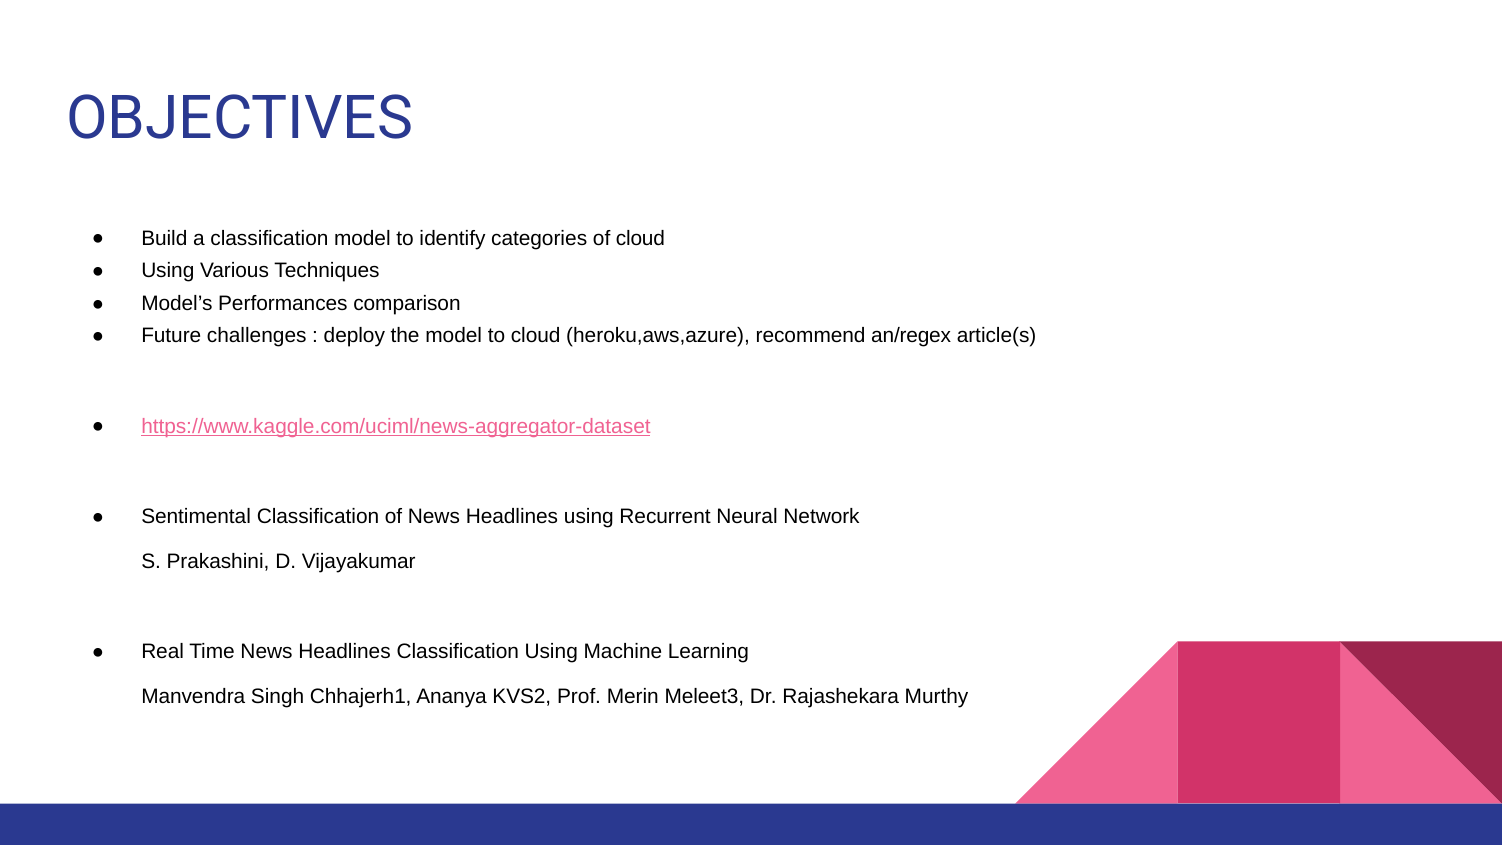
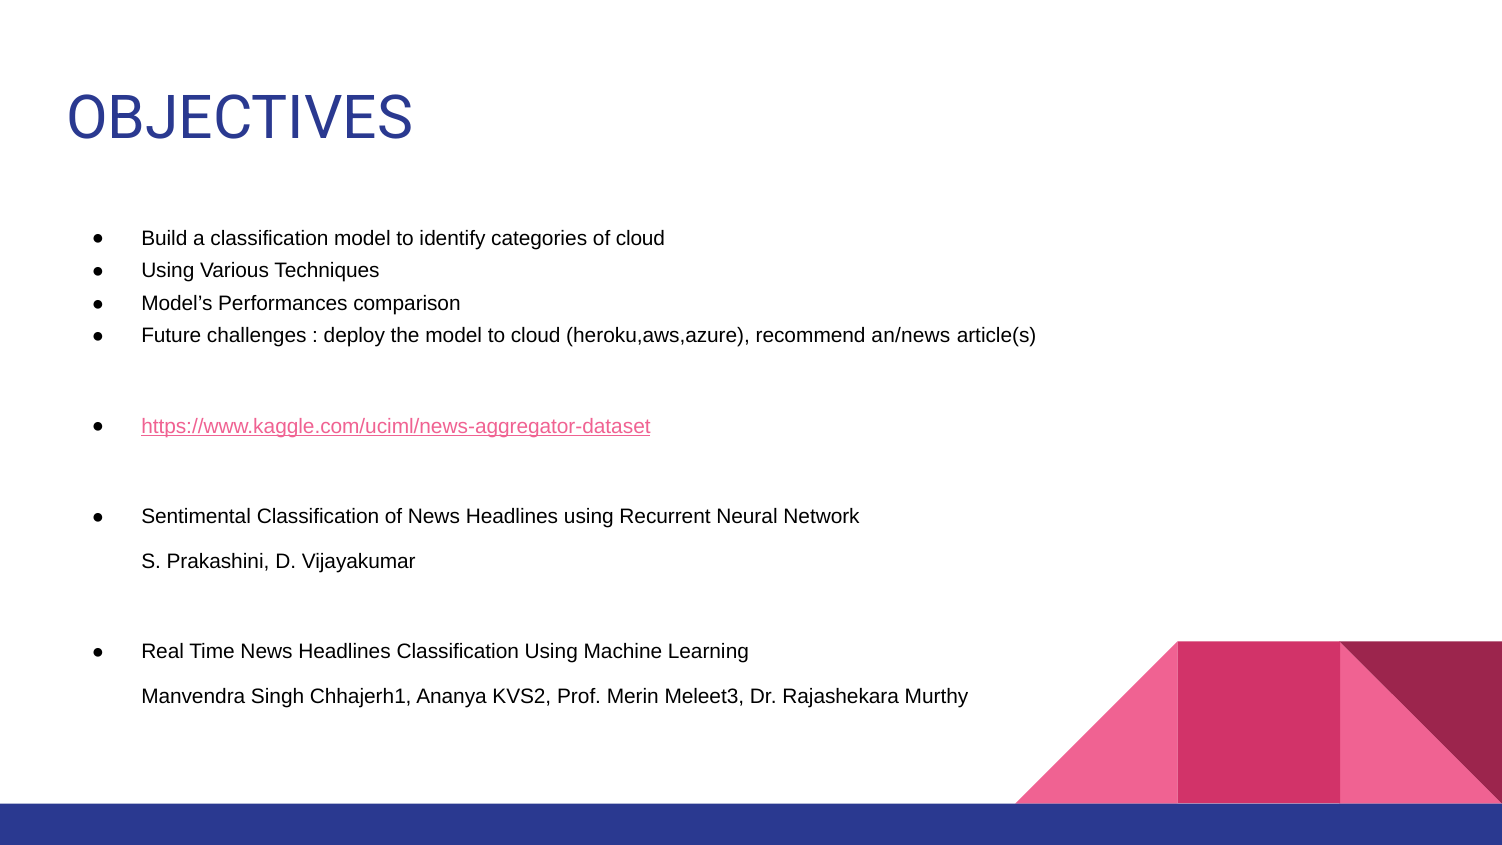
an/regex: an/regex -> an/news (911, 336)
